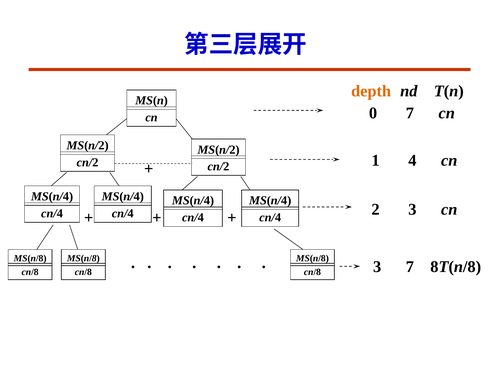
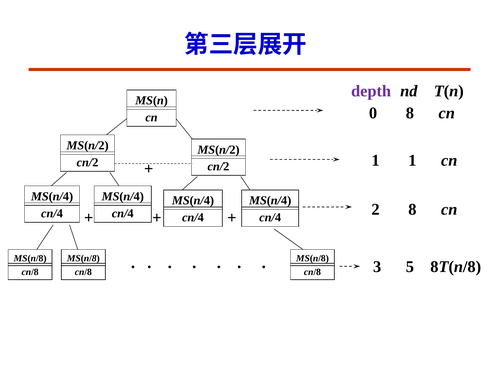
depth colour: orange -> purple (371, 91)
0 7: 7 -> 8 (410, 113)
1 4: 4 -> 1 (412, 160)
2 3: 3 -> 8 (412, 210)
3 7: 7 -> 5 (410, 267)
